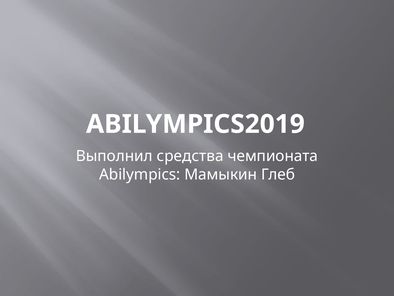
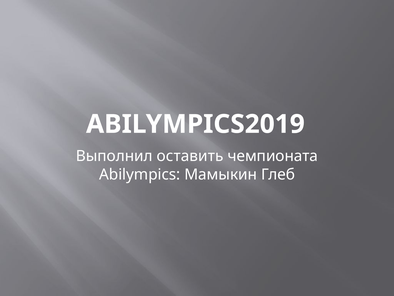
средства: средства -> оставить (190, 156)
